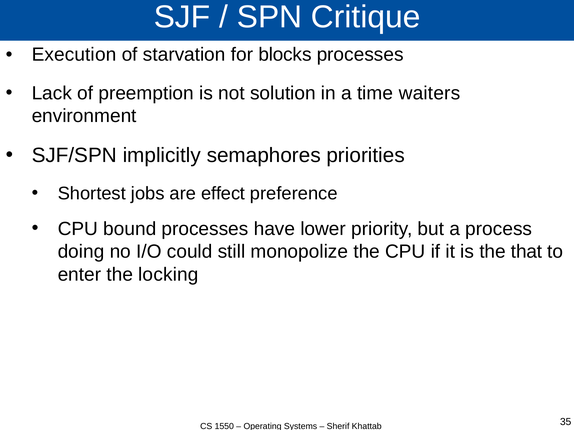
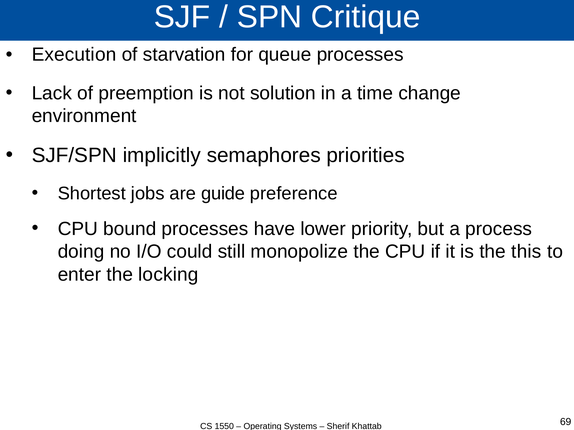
blocks: blocks -> queue (285, 55)
waiters: waiters -> change (430, 93)
effect: effect -> guide (223, 194)
that: that -> this (526, 252)
35: 35 -> 69 (566, 422)
